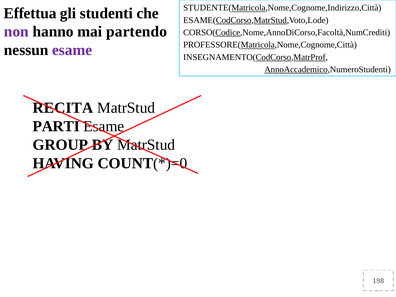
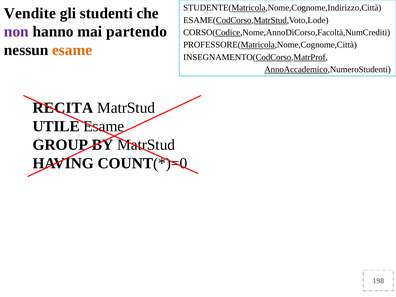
Effettua: Effettua -> Vendite (30, 13)
esame colour: purple -> orange (72, 50)
PARTI: PARTI -> UTILE (56, 126)
